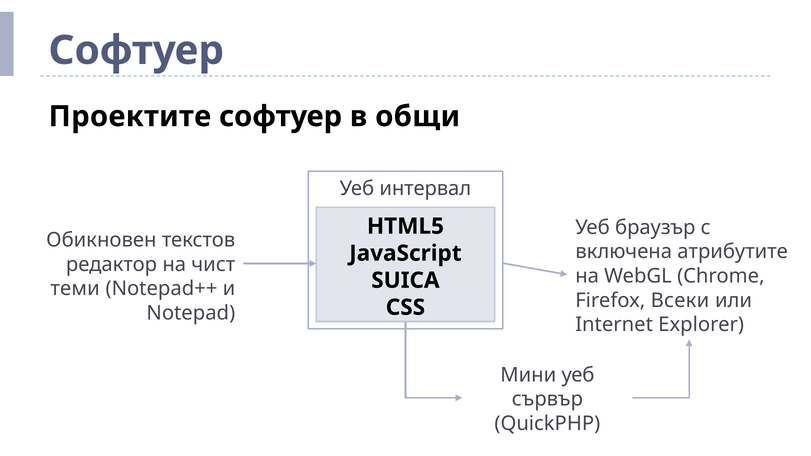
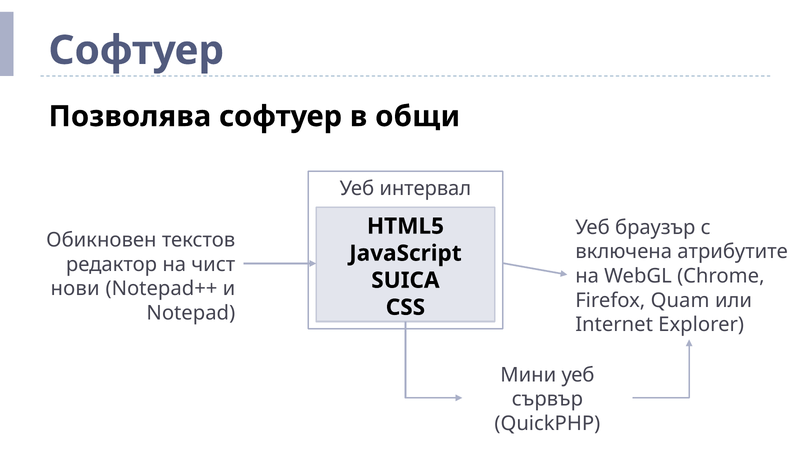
Проектите: Проектите -> Позволява (130, 117)
теми: теми -> нови (75, 289)
Всеки: Всеки -> Quam (680, 301)
